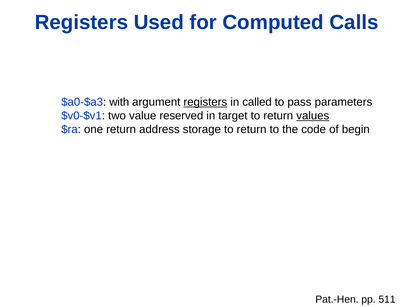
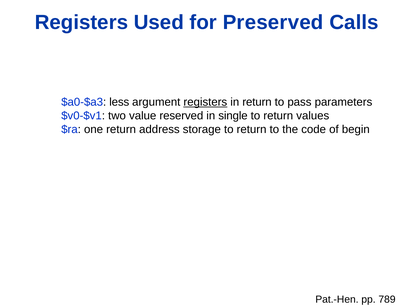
Computed: Computed -> Preserved (273, 23)
with: with -> less (119, 102)
in called: called -> return (257, 102)
target: target -> single (233, 116)
values underline: present -> none (313, 116)
511: 511 -> 789 (387, 300)
